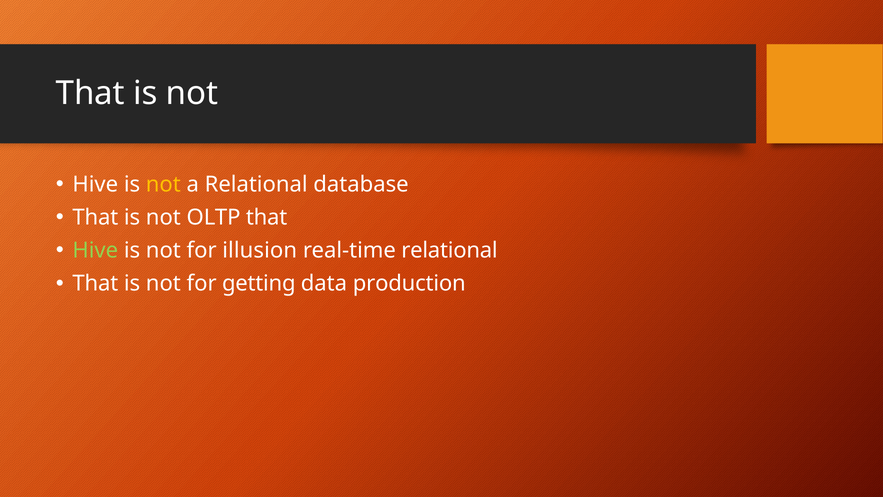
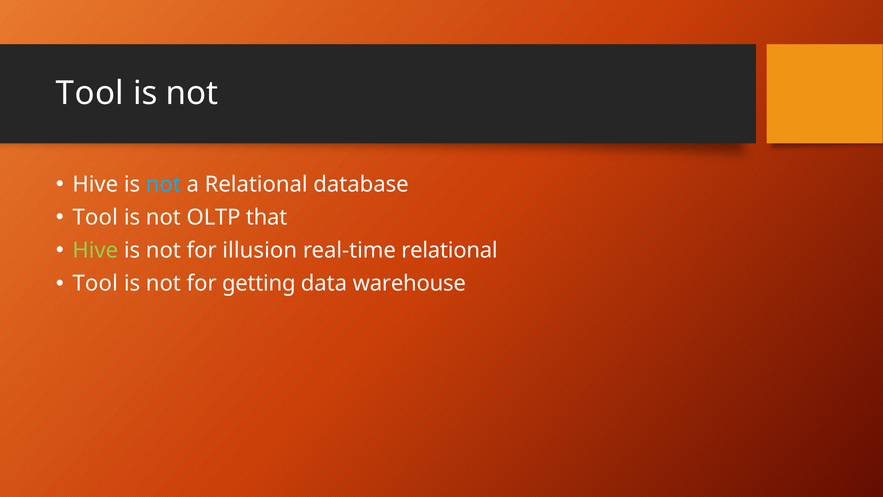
That: That -> Tool (90, 93)
not colour: yellow -> light blue (163, 184)
That: That -> Tool (95, 217)
That: That -> Tool (95, 283)
production: production -> warehouse (409, 283)
